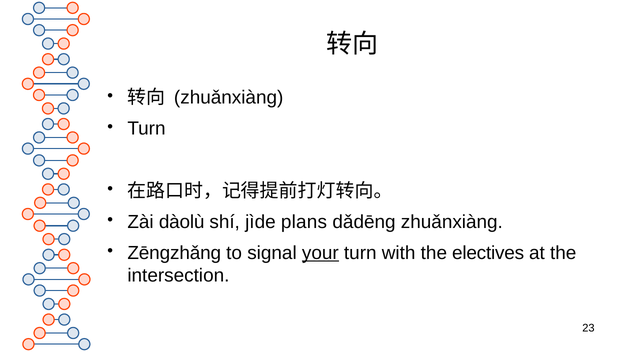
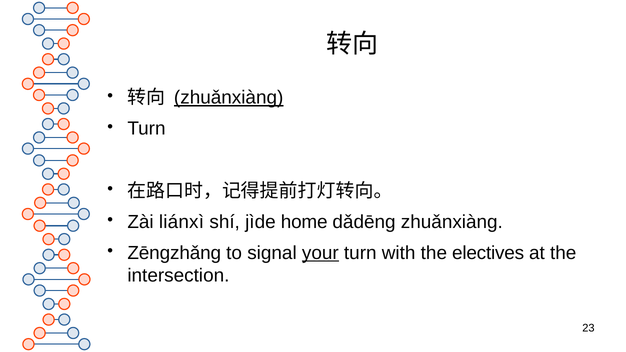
zhuǎnxiàng underline: none -> present (229, 98)
dàolù: dàolù -> liánxì (181, 222)
plans: plans -> home (304, 222)
